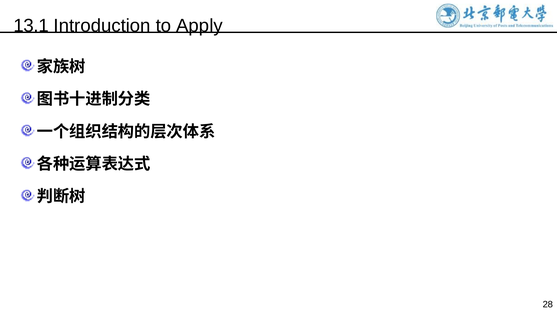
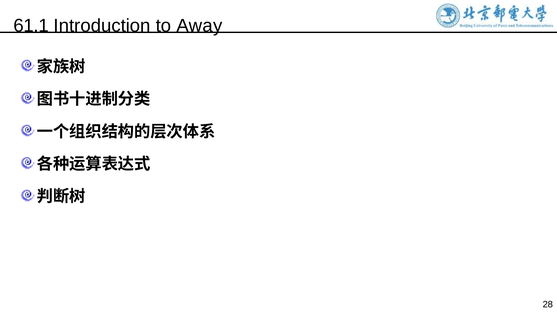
13.1: 13.1 -> 61.1 (31, 26)
Apply: Apply -> Away (199, 26)
